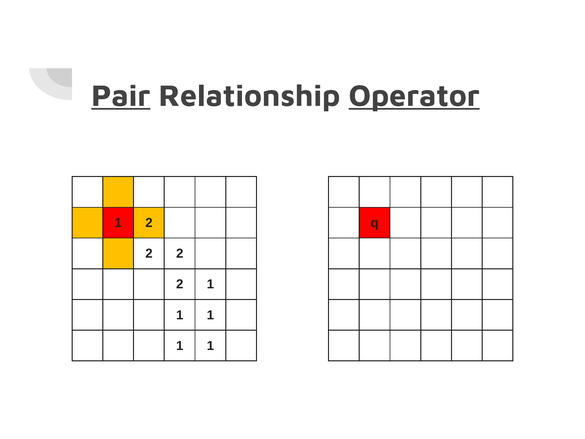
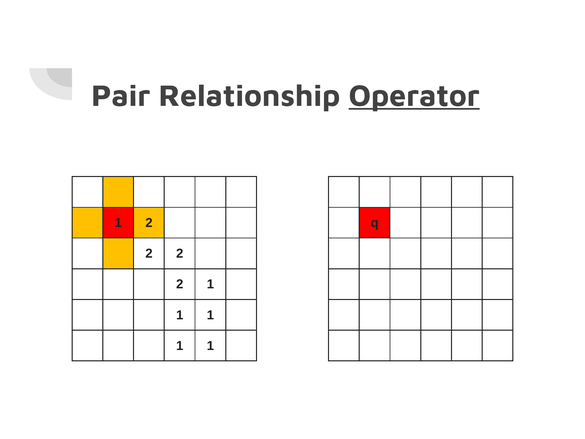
Pair underline: present -> none (121, 96)
